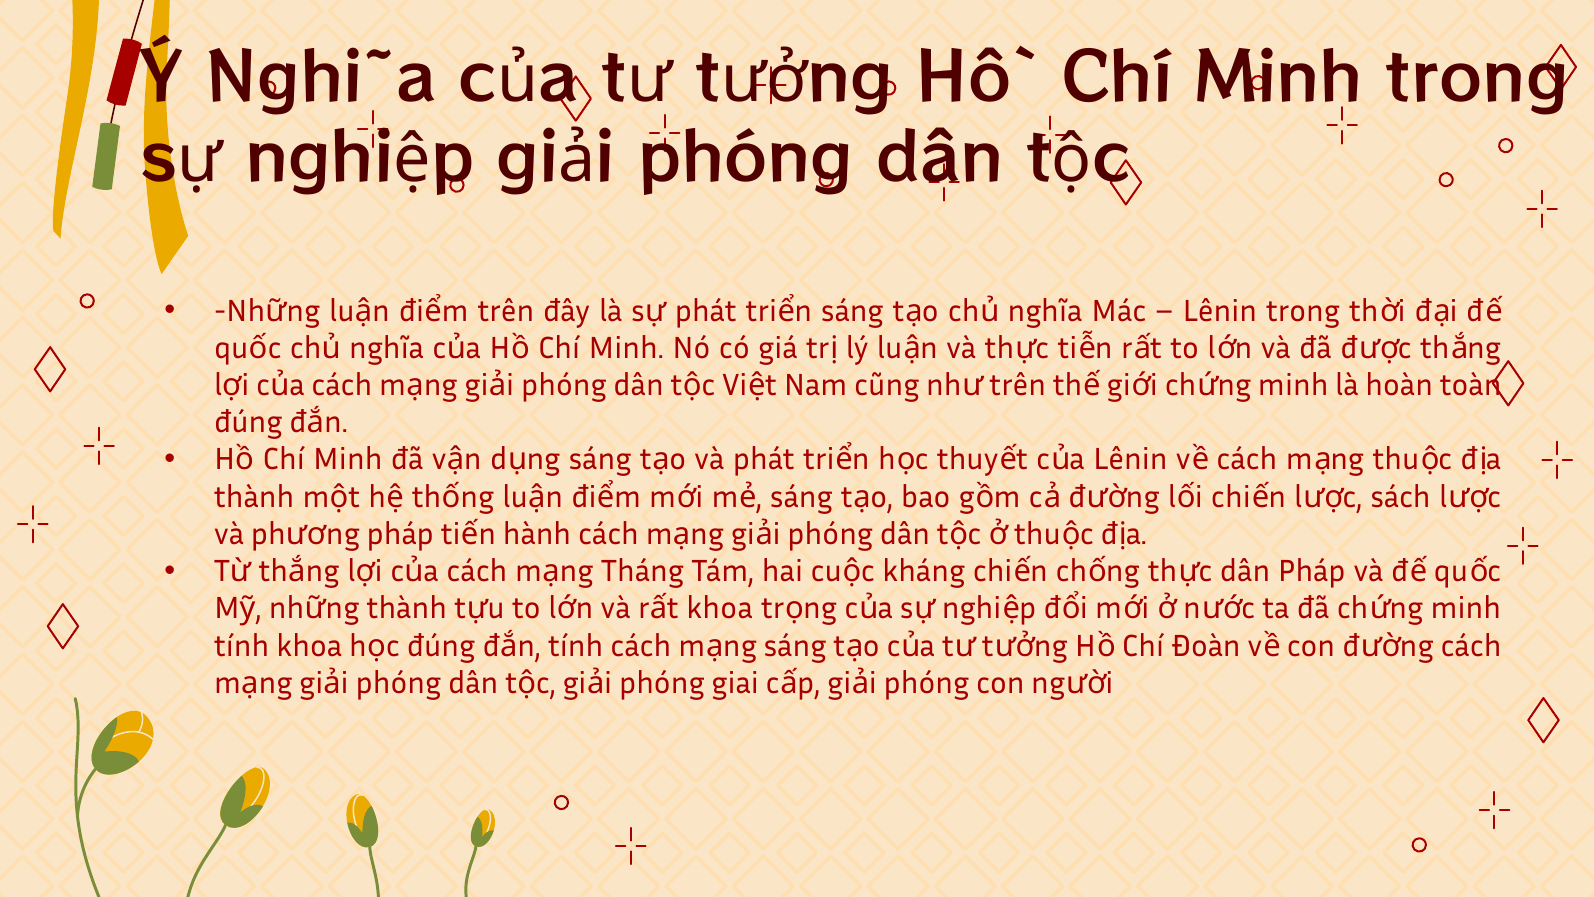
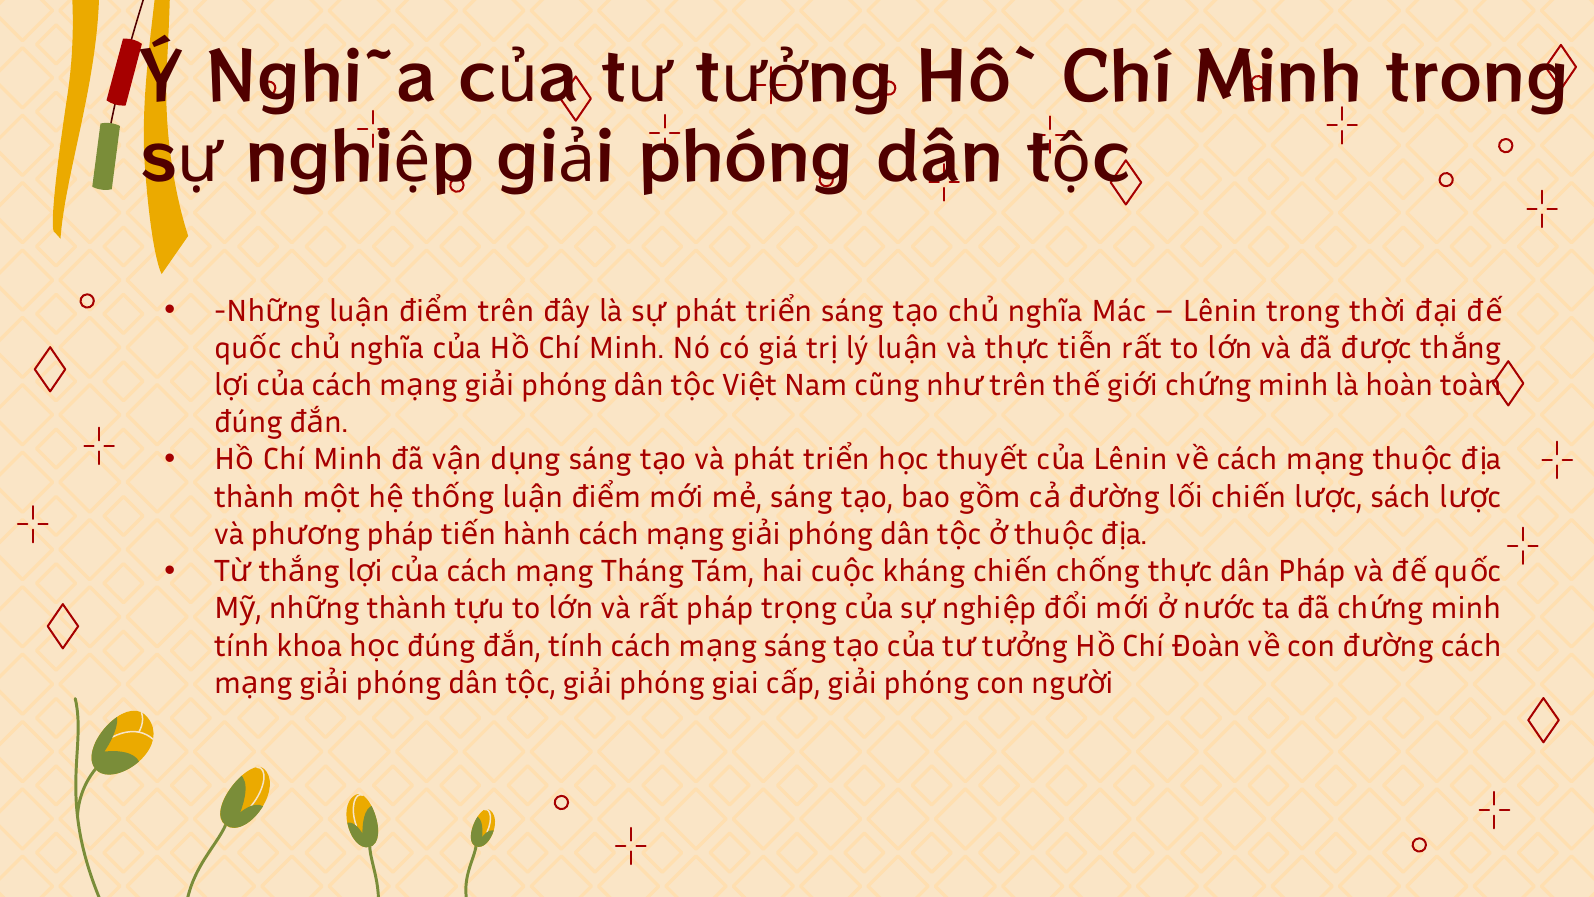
khoa: khoa -> pháp (720, 608)
